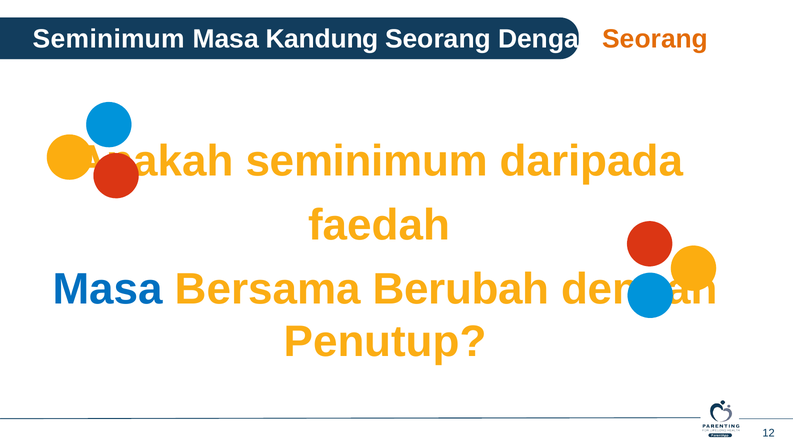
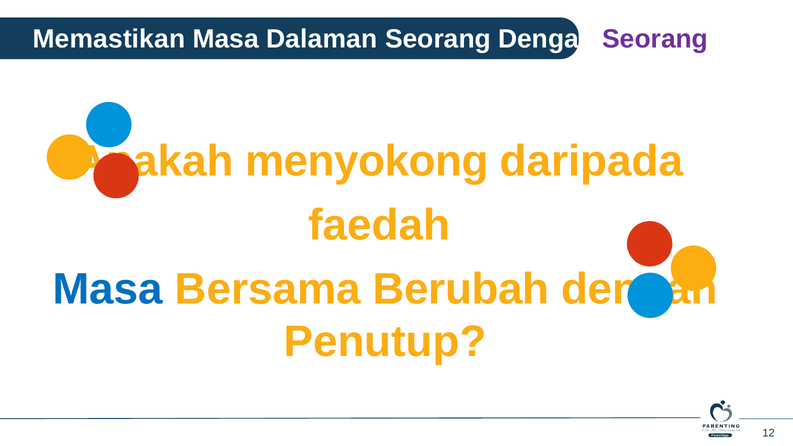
Seminimum: Seminimum -> Memastikan (109, 39)
Kandung: Kandung -> Dalaman (322, 39)
Seorang colour: orange -> purple (655, 39)
seminimum: seminimum -> menyokong (367, 161)
